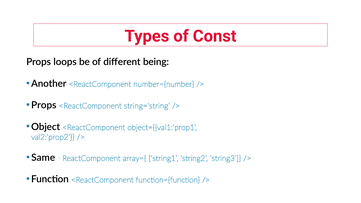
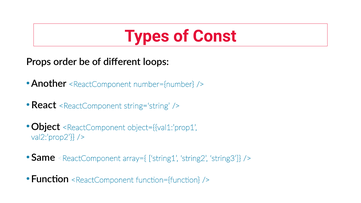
loops: loops -> order (65, 62)
being: being -> loops (156, 62)
Props: Props -> React (44, 105)
